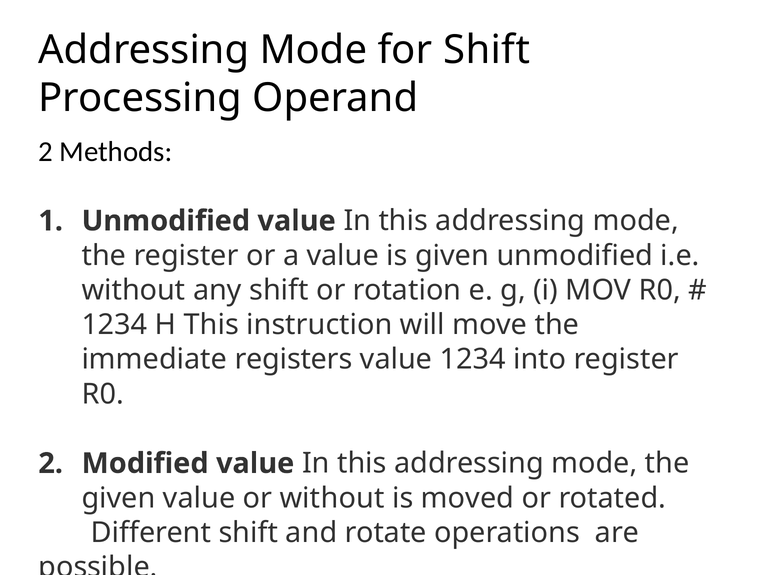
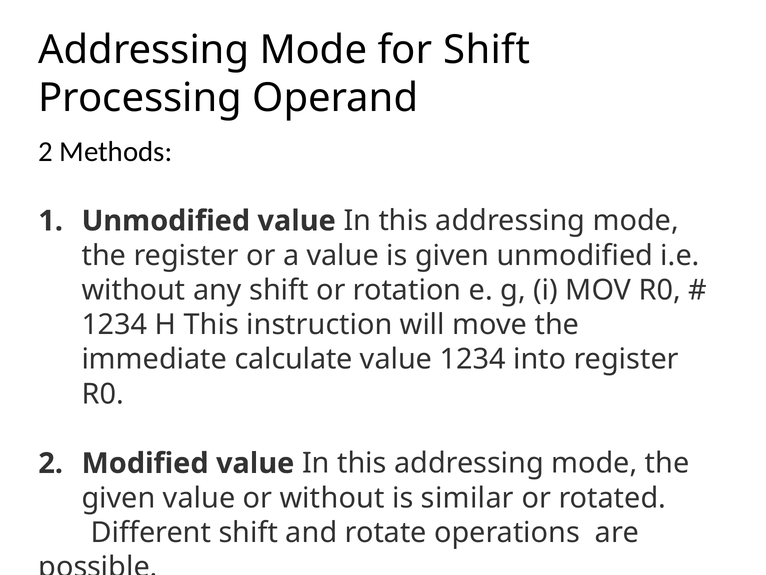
registers: registers -> calculate (294, 359)
moved: moved -> similar (467, 498)
